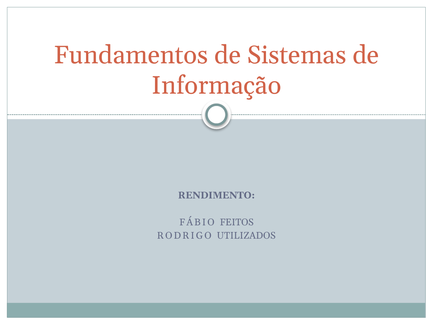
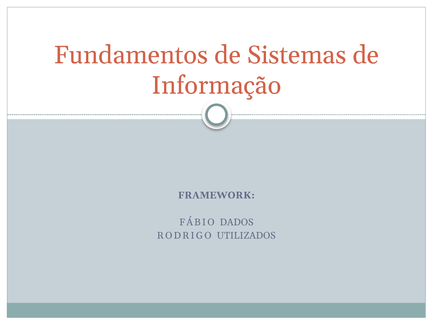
RENDIMENTO: RENDIMENTO -> FRAMEWORK (216, 195)
FEITOS: FEITOS -> DADOS (237, 222)
